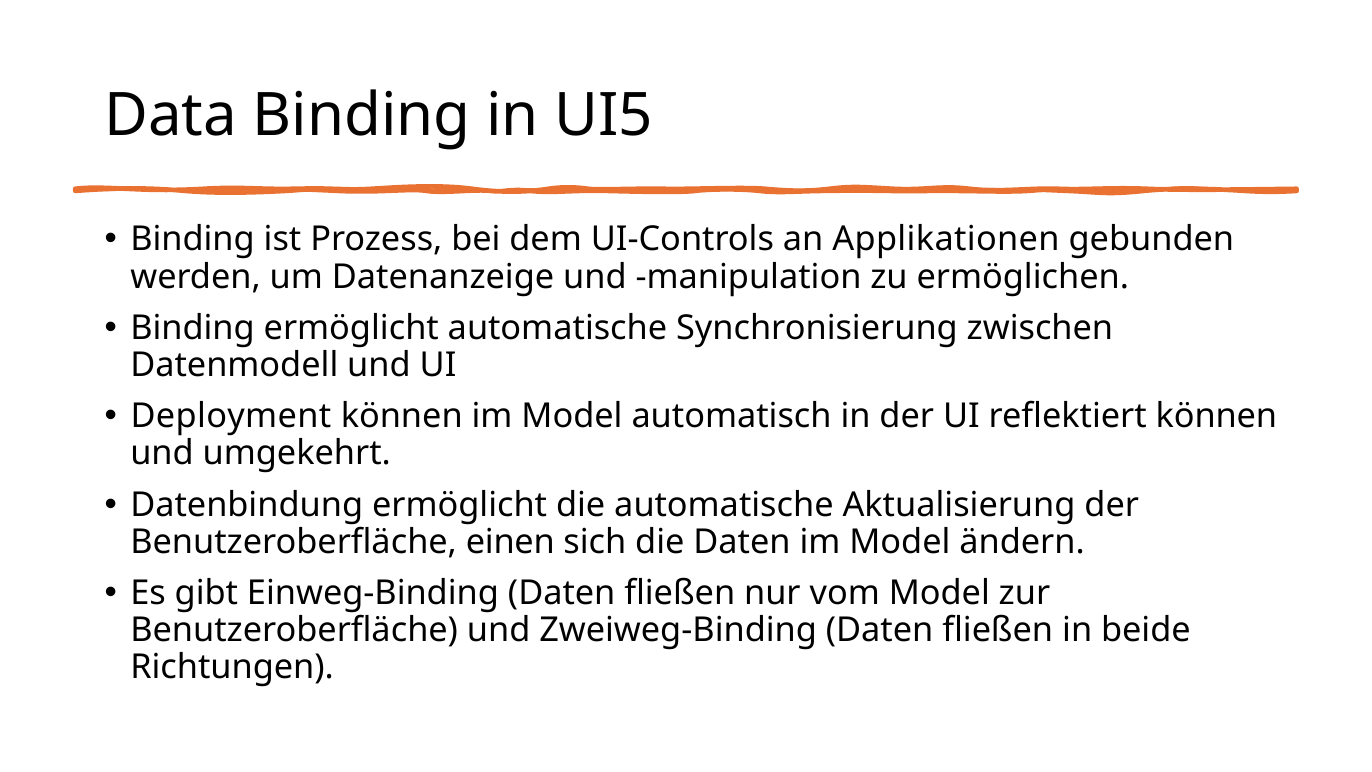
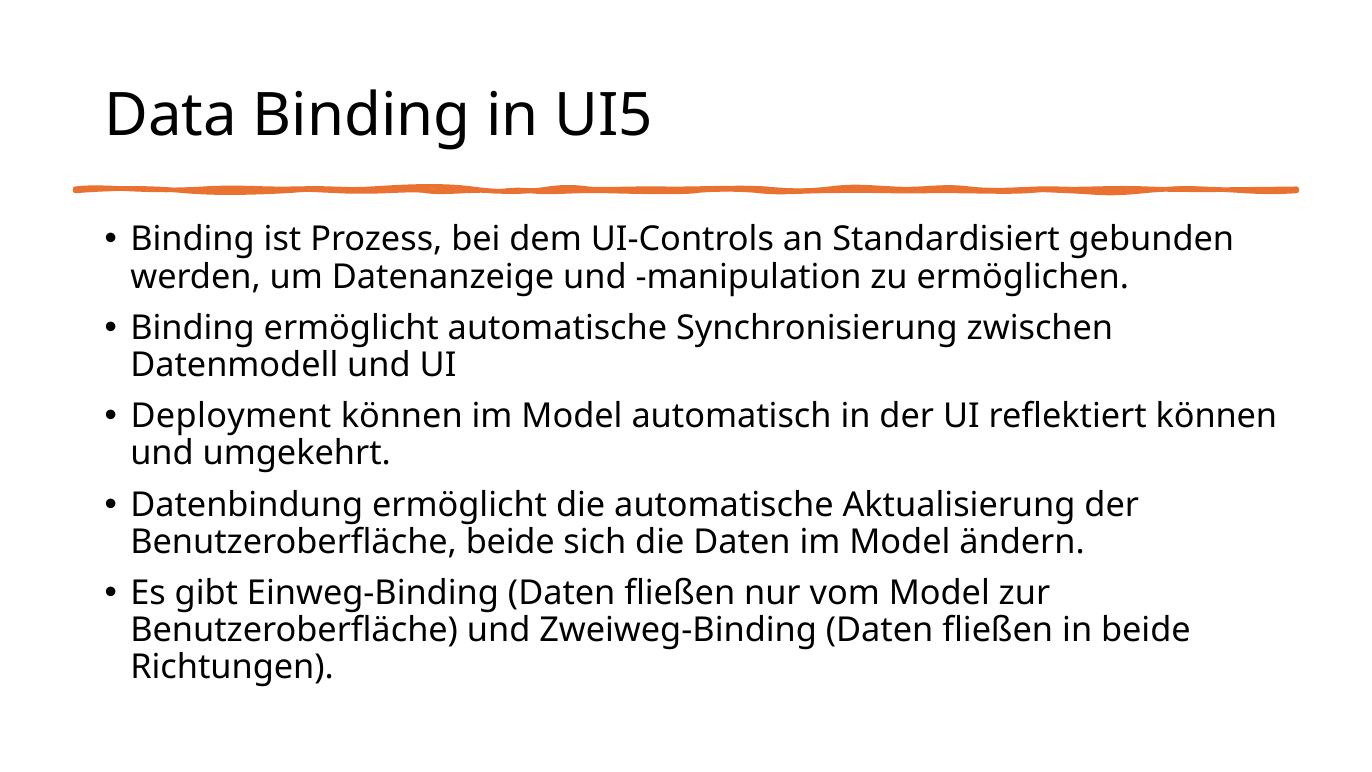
Applikationen: Applikationen -> Standardisiert (946, 240)
Benutzeroberfläche einen: einen -> beide (510, 542)
